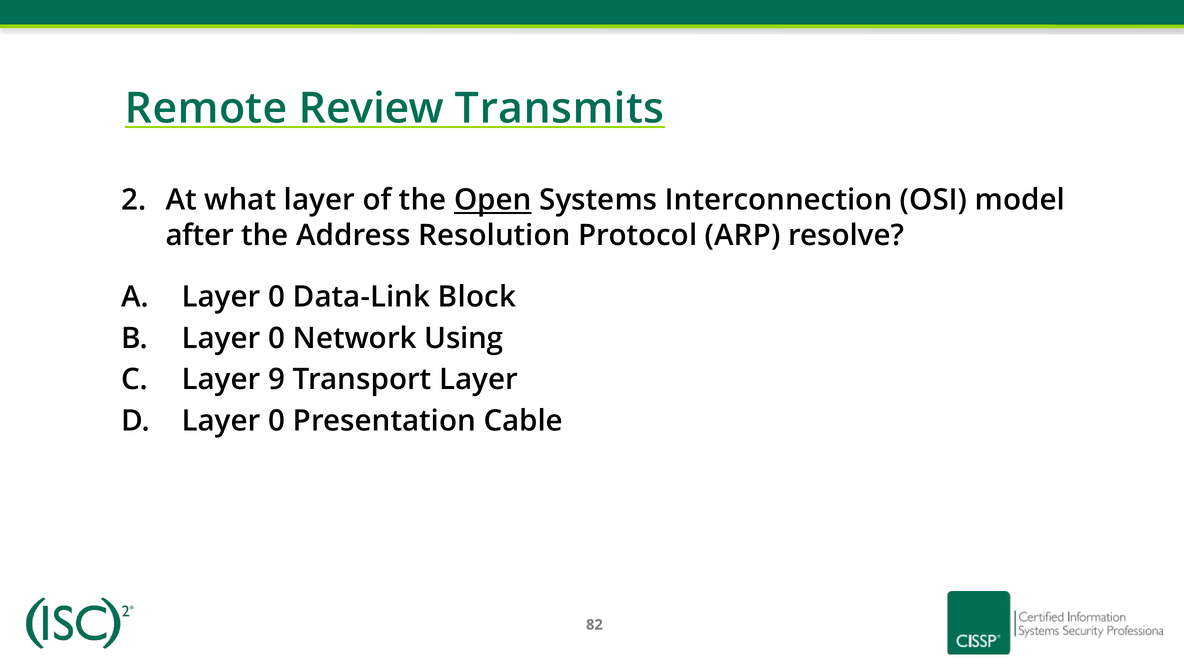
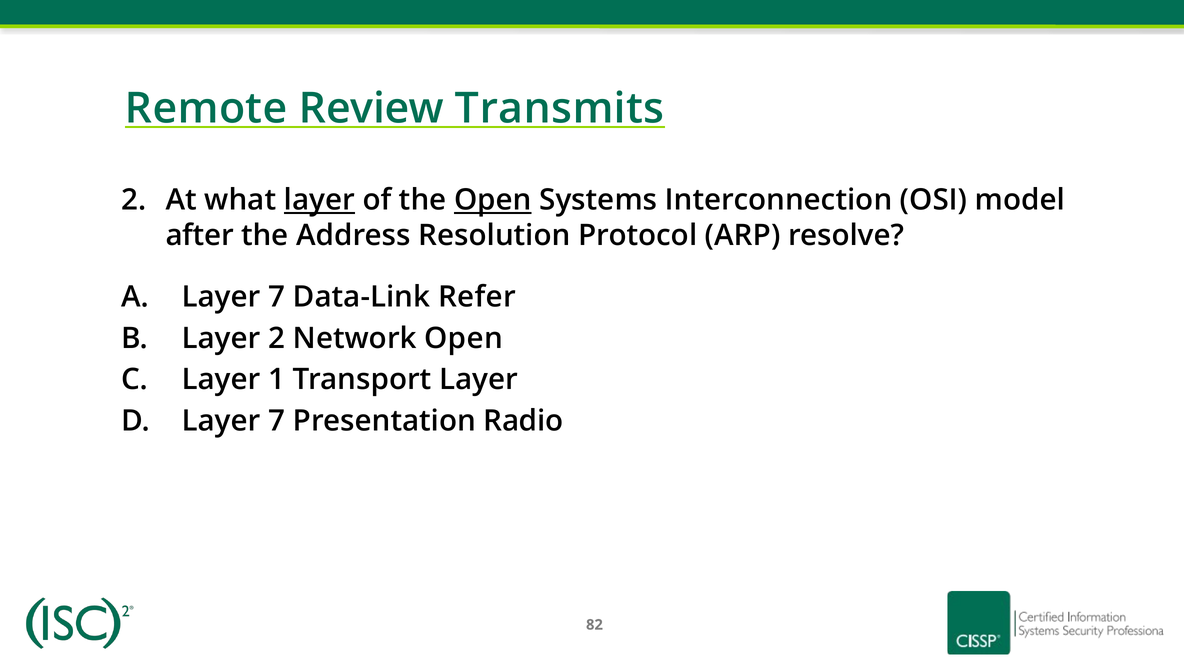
layer underline: none -> present (319, 200)
0: 0 -> 7 (277, 297)
Block: Block -> Refer (477, 297)
0: 0 -> 2 (277, 338)
Network Using: Using -> Open (464, 338)
9: 9 -> 1 (277, 380)
0: 0 -> 7 (277, 421)
Cable: Cable -> Radio (523, 421)
